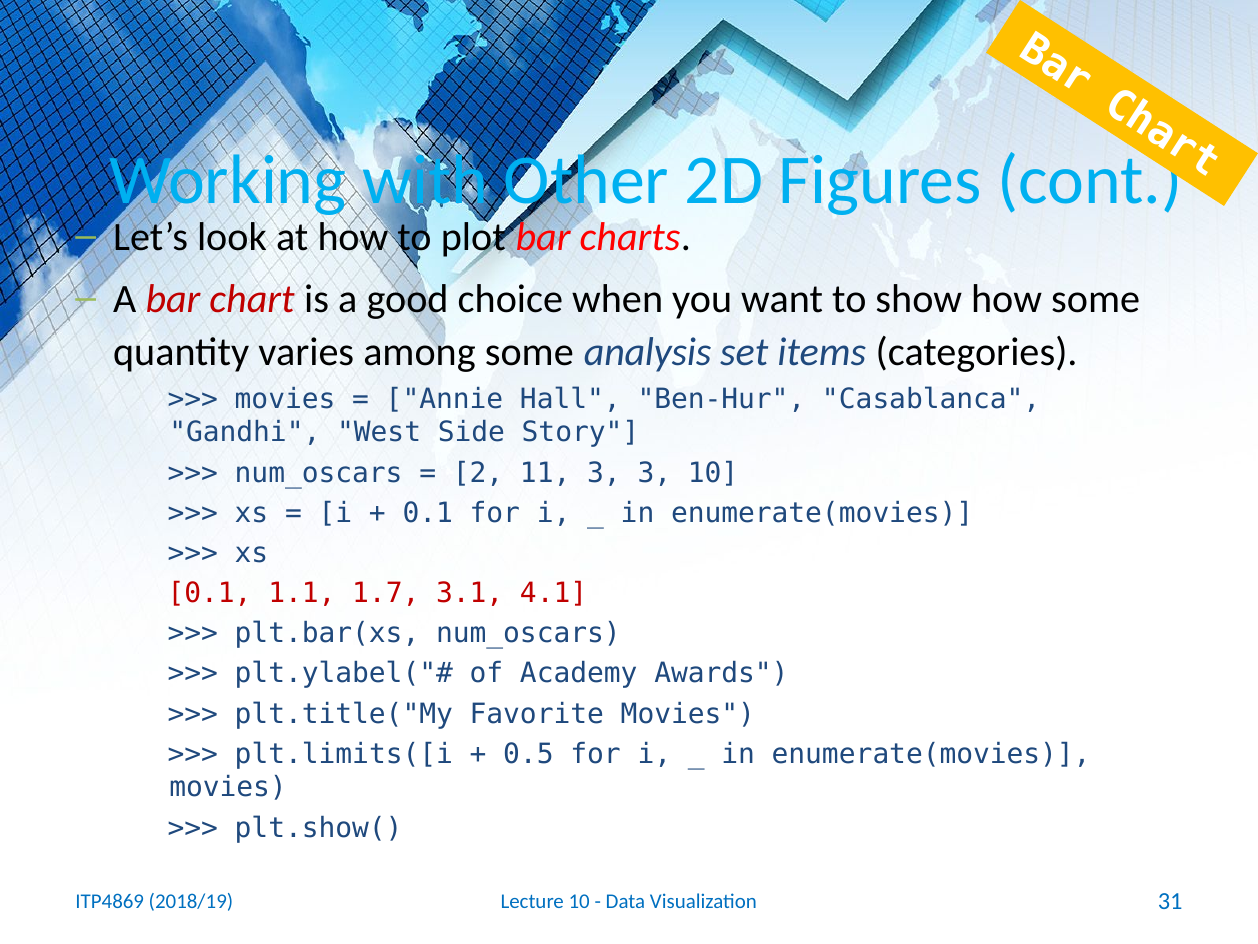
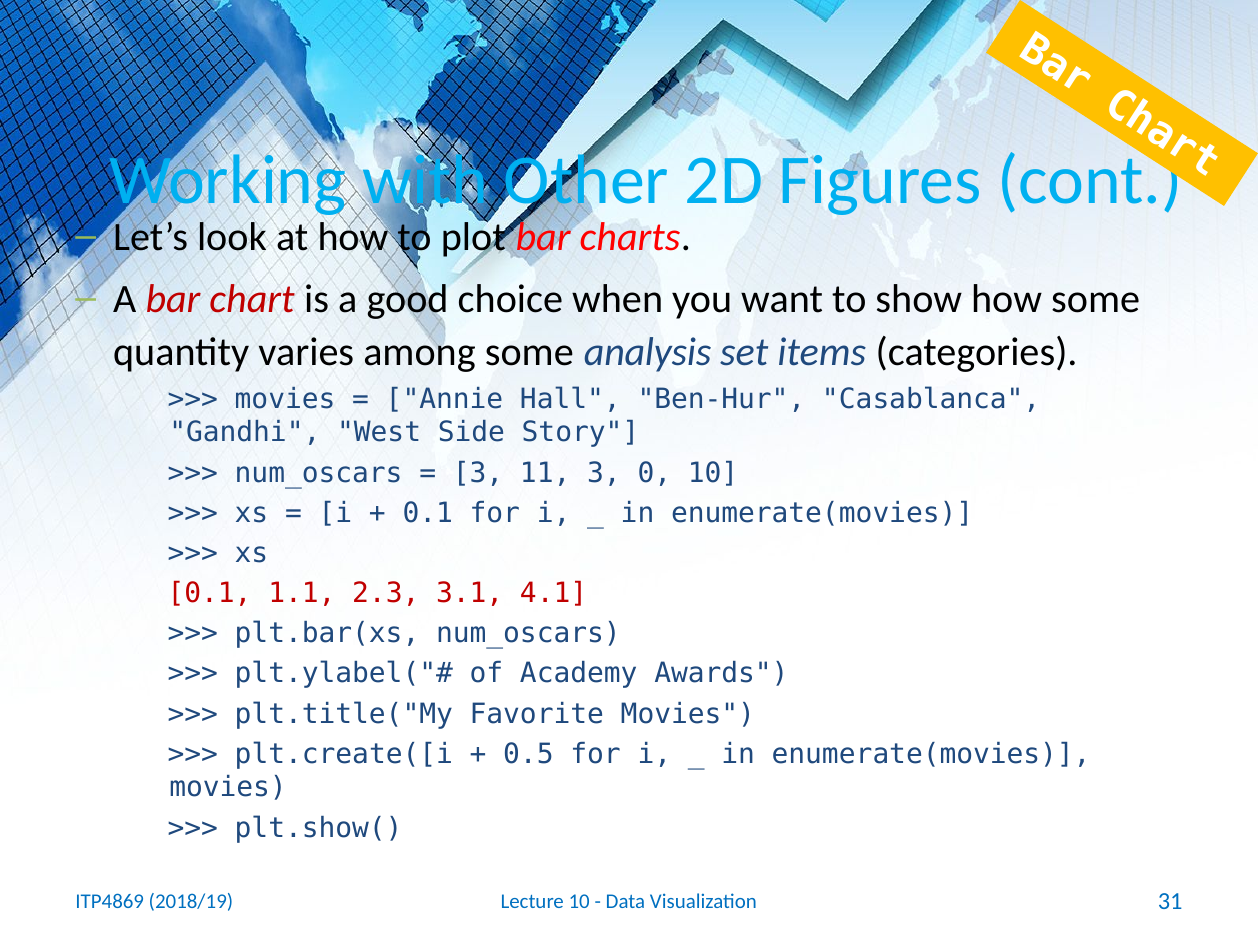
2: 2 -> 3 (478, 473)
3 3: 3 -> 0 (654, 473)
1.7: 1.7 -> 2.3 (386, 593)
plt.limits([i: plt.limits([i -> plt.create([i (344, 754)
